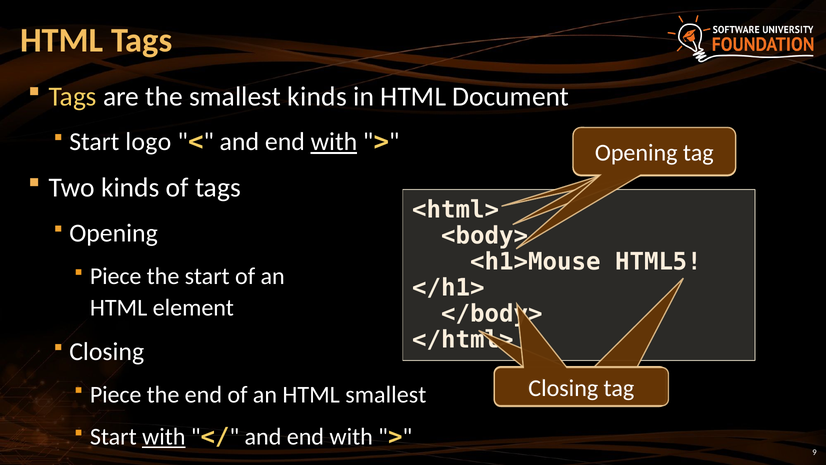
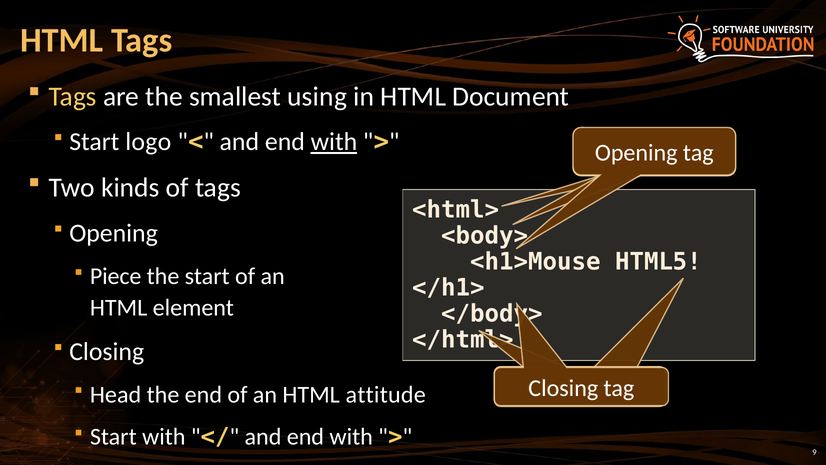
smallest kinds: kinds -> using (317, 96)
Piece: Piece -> Head (116, 394)
HTML smallest: smallest -> attitude (386, 394)
with underline: present -> none (164, 437)
